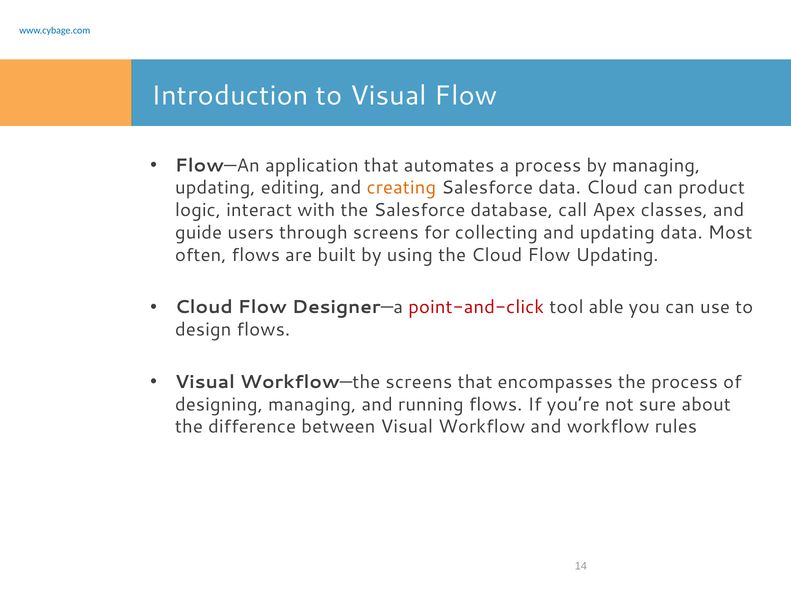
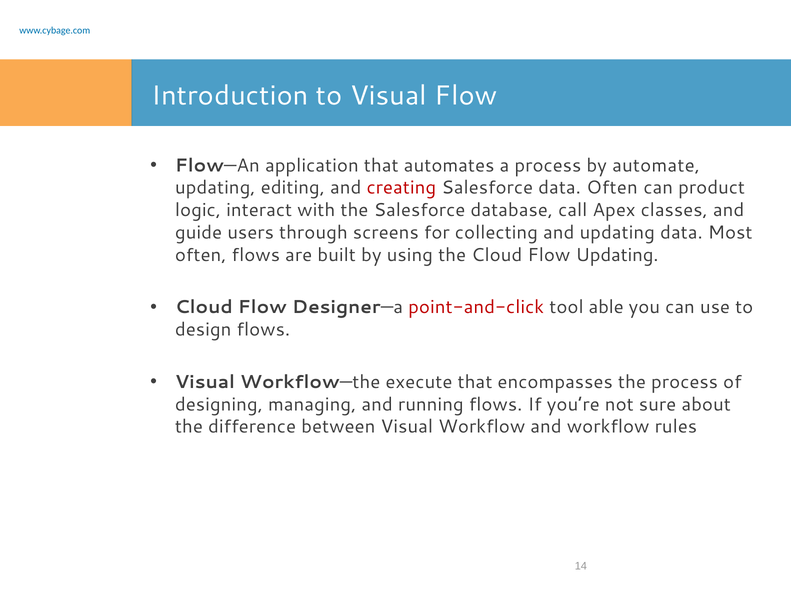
by managing: managing -> automate (656, 165)
creating colour: orange -> red (401, 188)
data Cloud: Cloud -> Often (612, 188)
Workflow—the screens: screens -> execute (419, 382)
